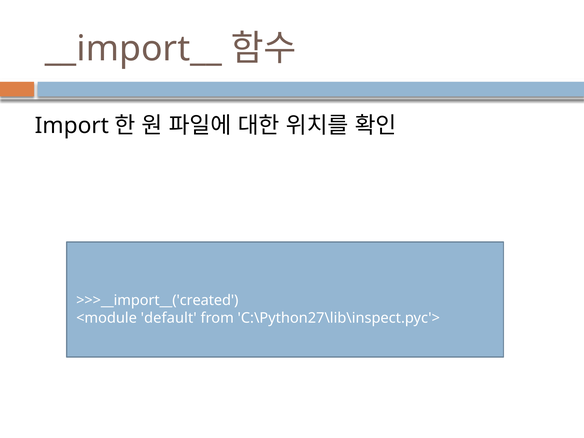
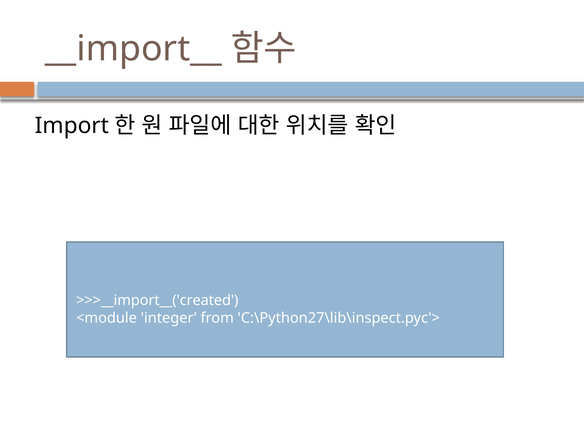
default: default -> integer (169, 318)
